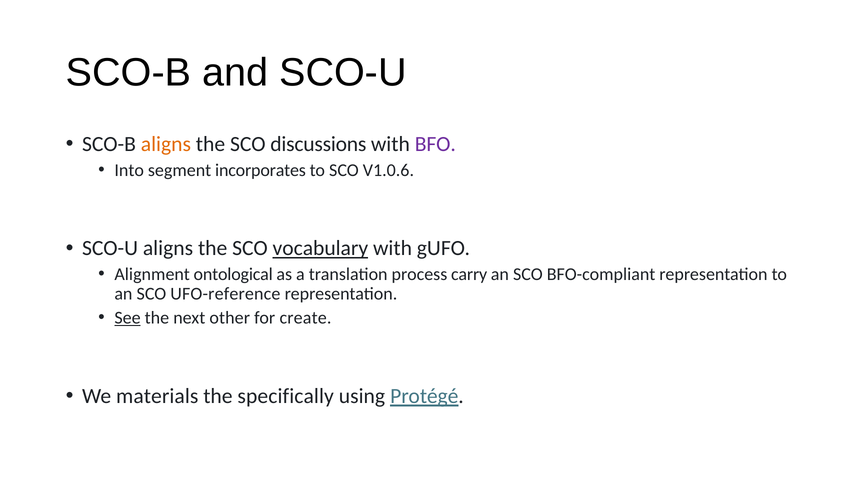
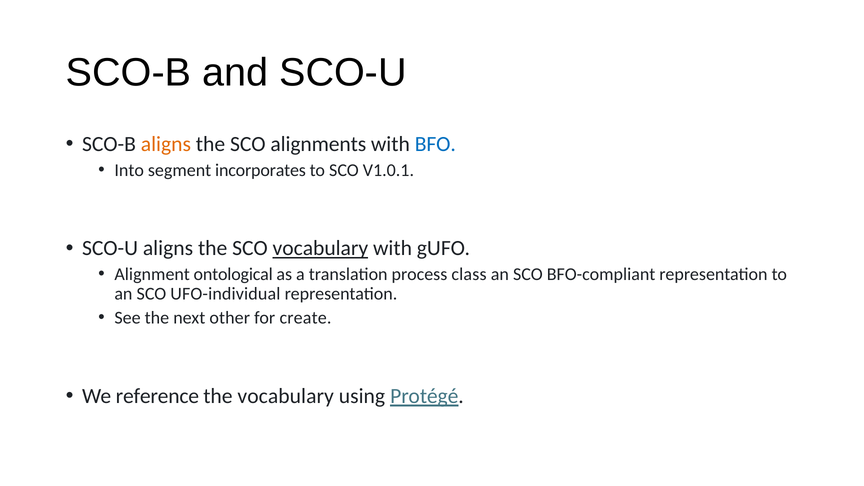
discussions: discussions -> alignments (318, 144)
BFO colour: purple -> blue (435, 144)
V1.0.6: V1.0.6 -> V1.0.1 (388, 170)
carry: carry -> class (469, 274)
UFO-reference: UFO-reference -> UFO-individual (225, 294)
See underline: present -> none (128, 318)
materials: materials -> reference (157, 396)
the specifically: specifically -> vocabulary (286, 396)
